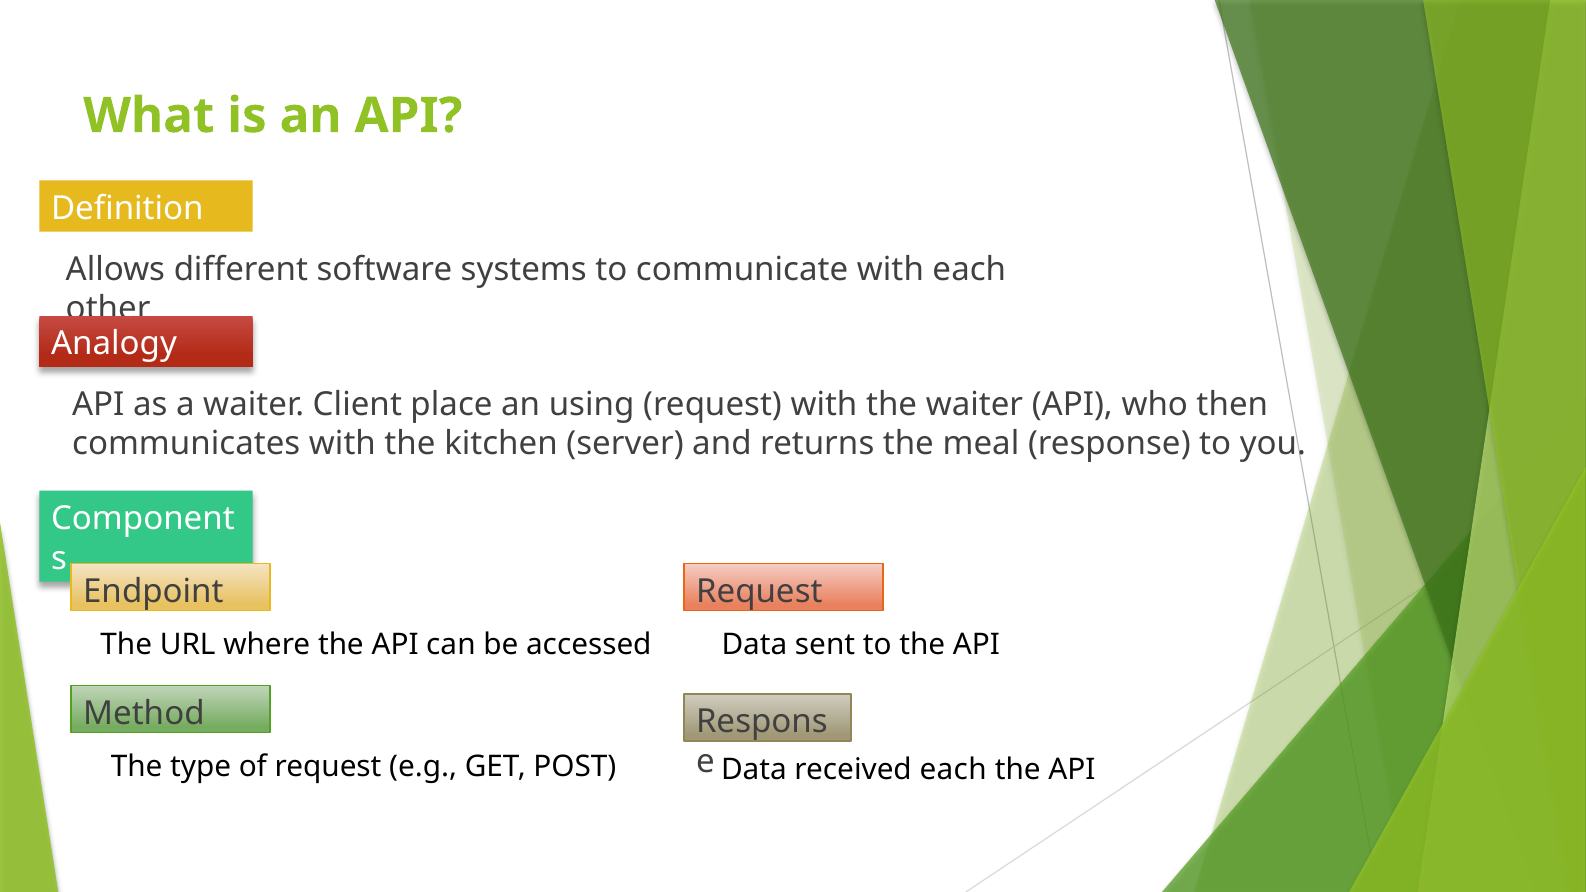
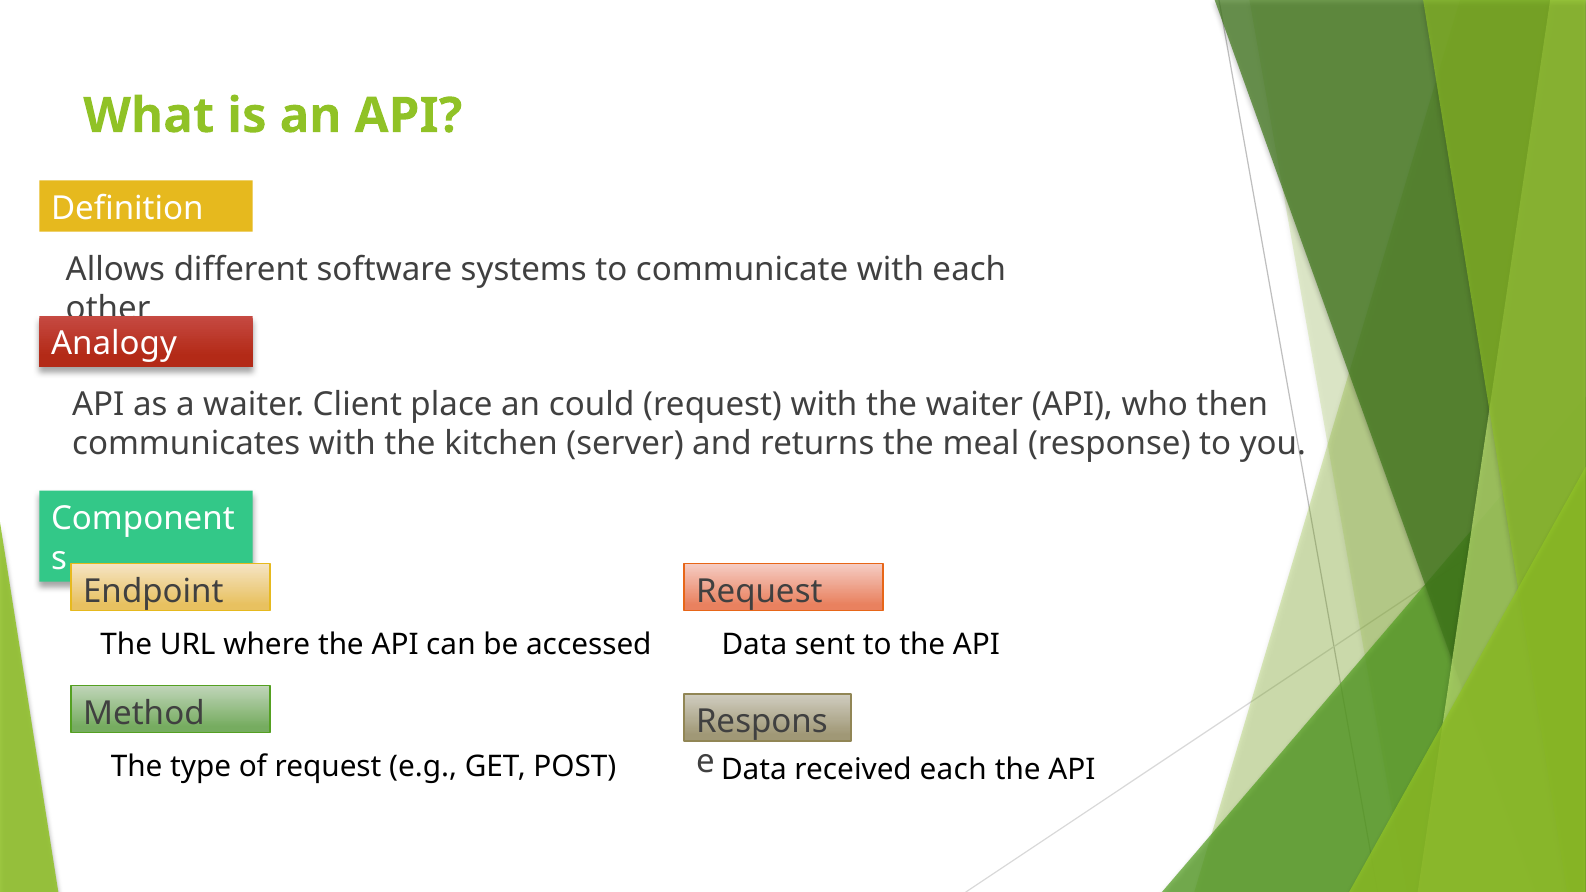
using: using -> could (592, 404)
